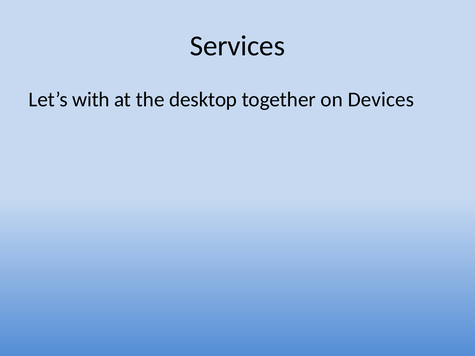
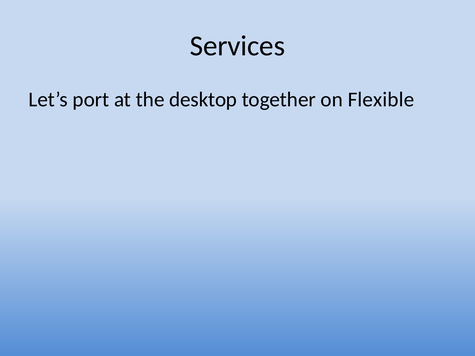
with: with -> port (91, 100)
Devices: Devices -> Flexible (381, 100)
